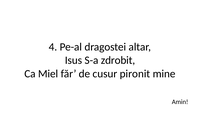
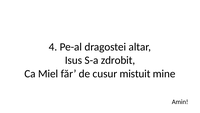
pironit: pironit -> mistuit (135, 73)
